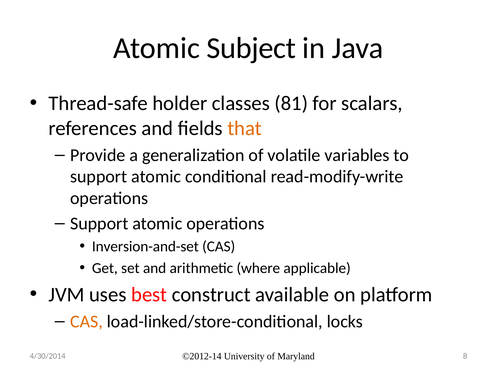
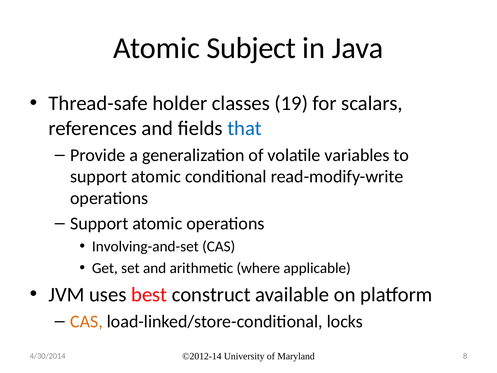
81: 81 -> 19 (291, 103)
that colour: orange -> blue (245, 128)
Inversion-and-set: Inversion-and-set -> Involving-and-set (145, 246)
